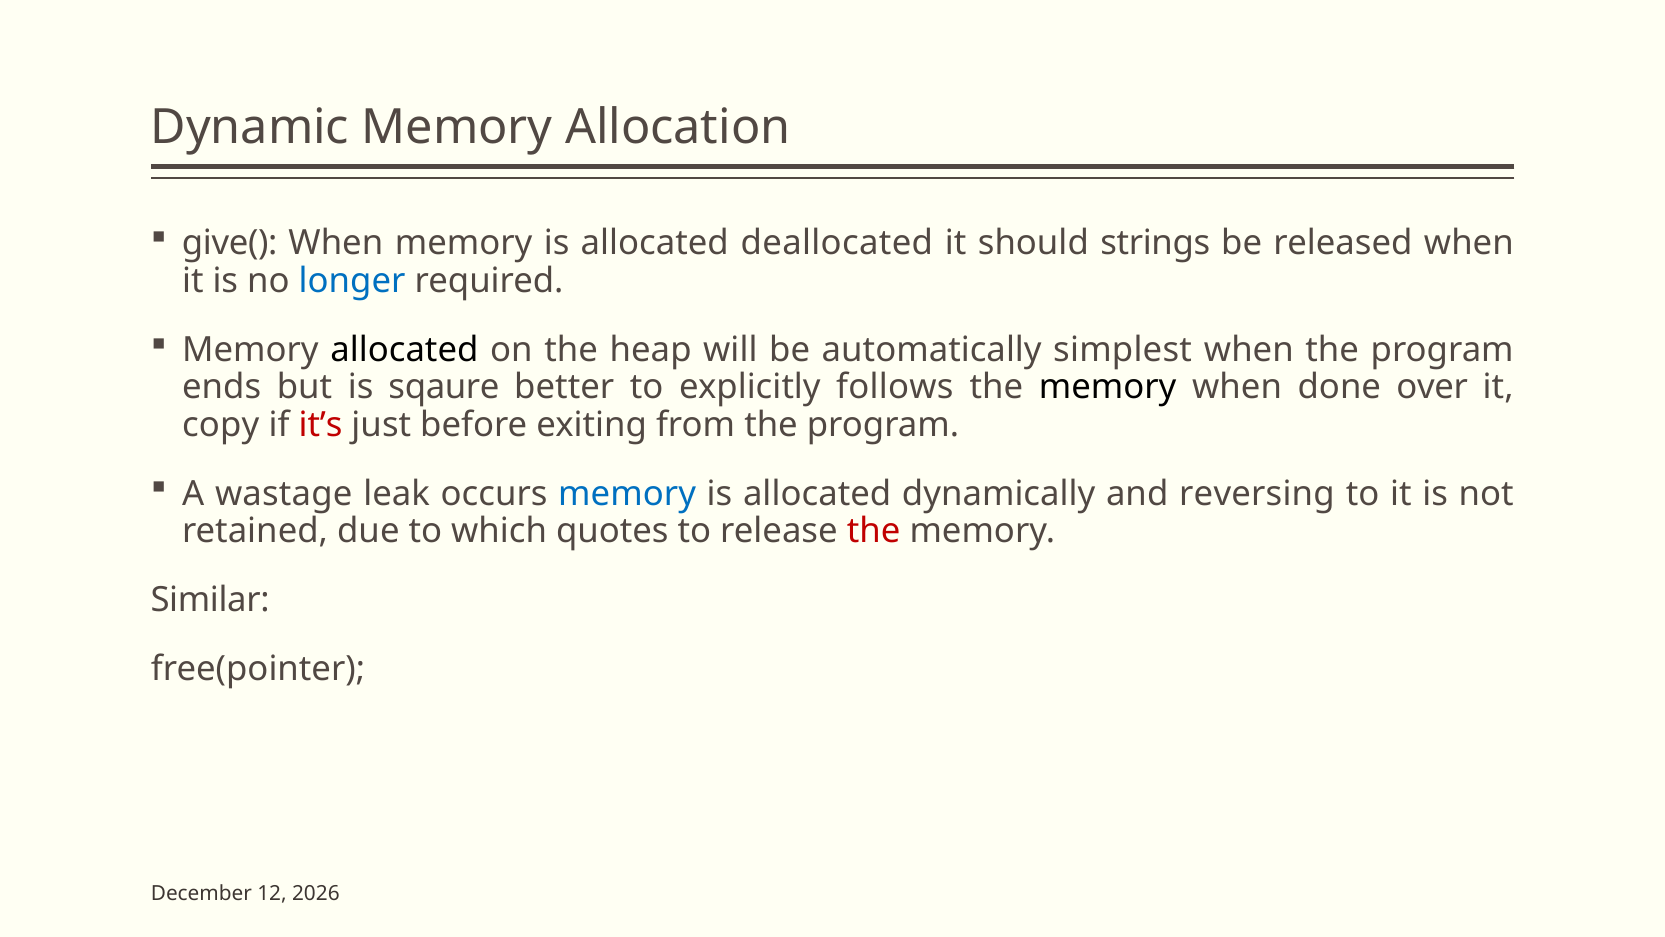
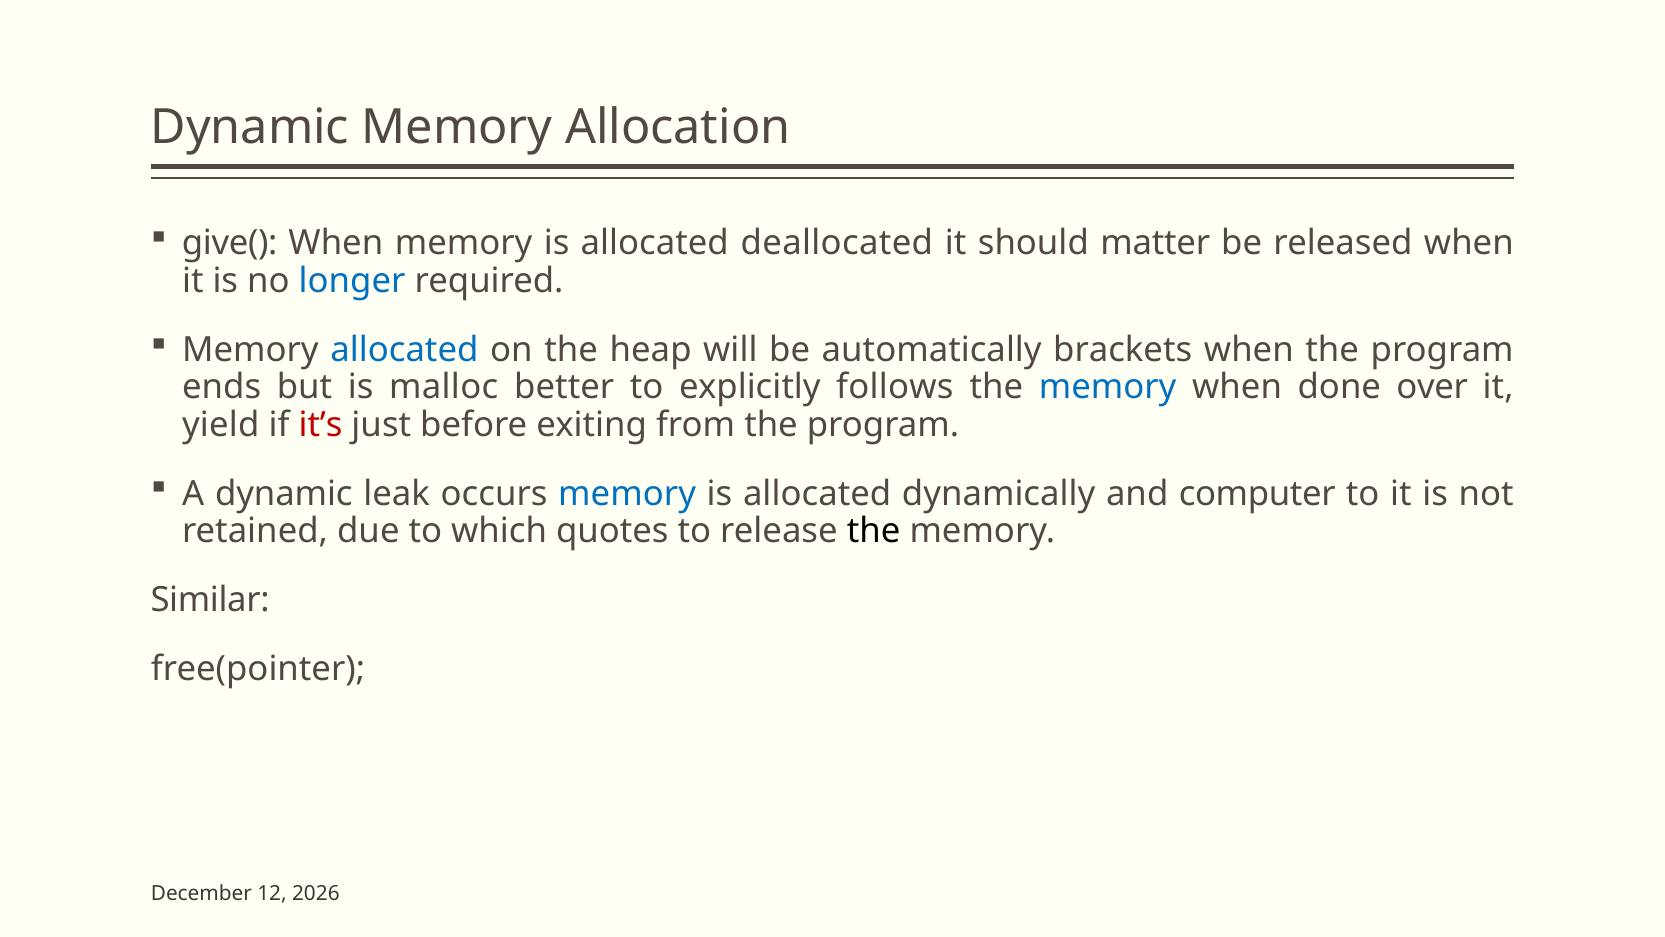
strings: strings -> matter (1155, 243)
allocated colour: black -> blue (404, 350)
simplest: simplest -> brackets (1123, 350)
sqaure: sqaure -> malloc (444, 387)
memory colour: black -> blue (1108, 387)
copy: copy -> yield (221, 425)
A wastage: wastage -> dynamic (284, 493)
reversing: reversing -> computer (1257, 493)
the colour: red -> black (874, 531)
